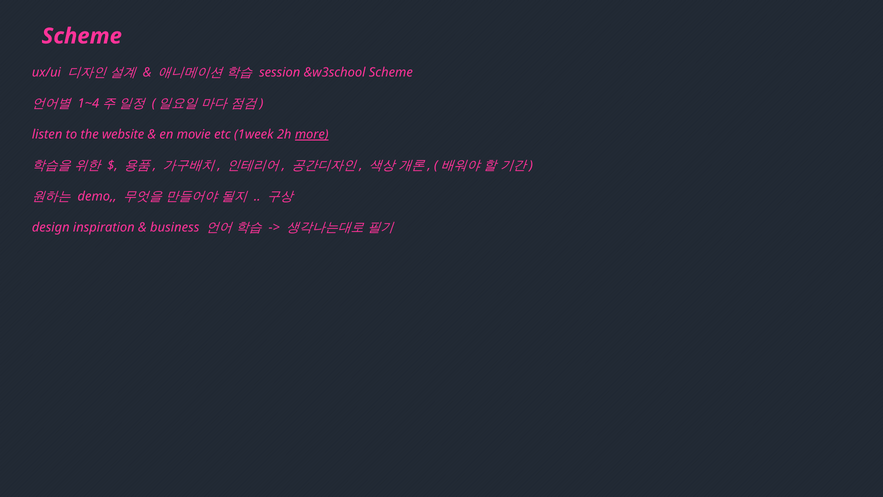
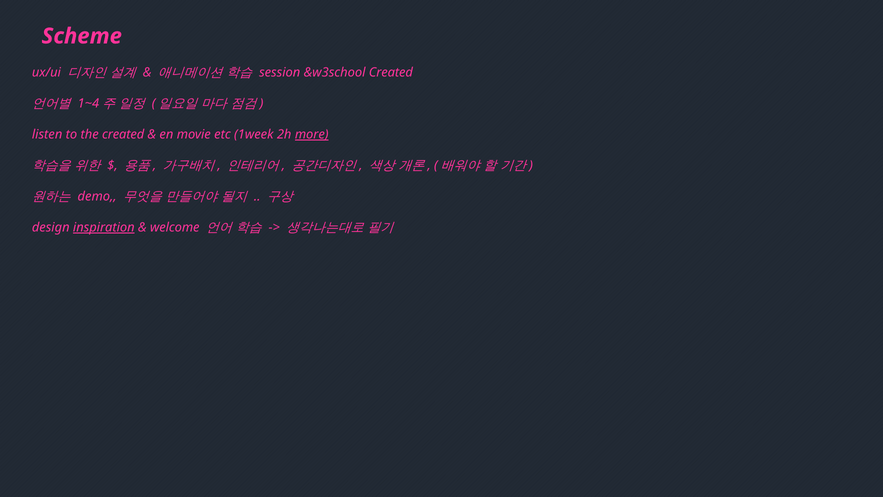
&w3school Scheme: Scheme -> Created (391, 73)
the website: website -> created (123, 134)
inspiration underline: none -> present (104, 227)
business: business -> welcome (175, 227)
